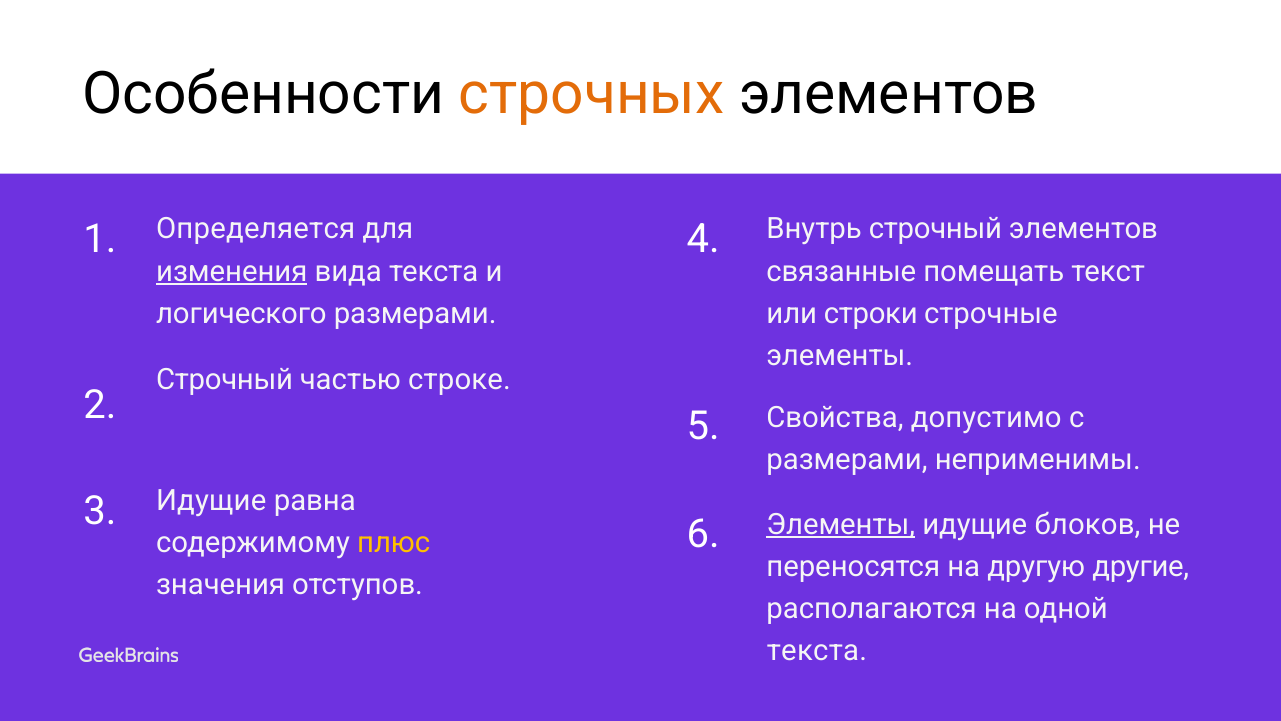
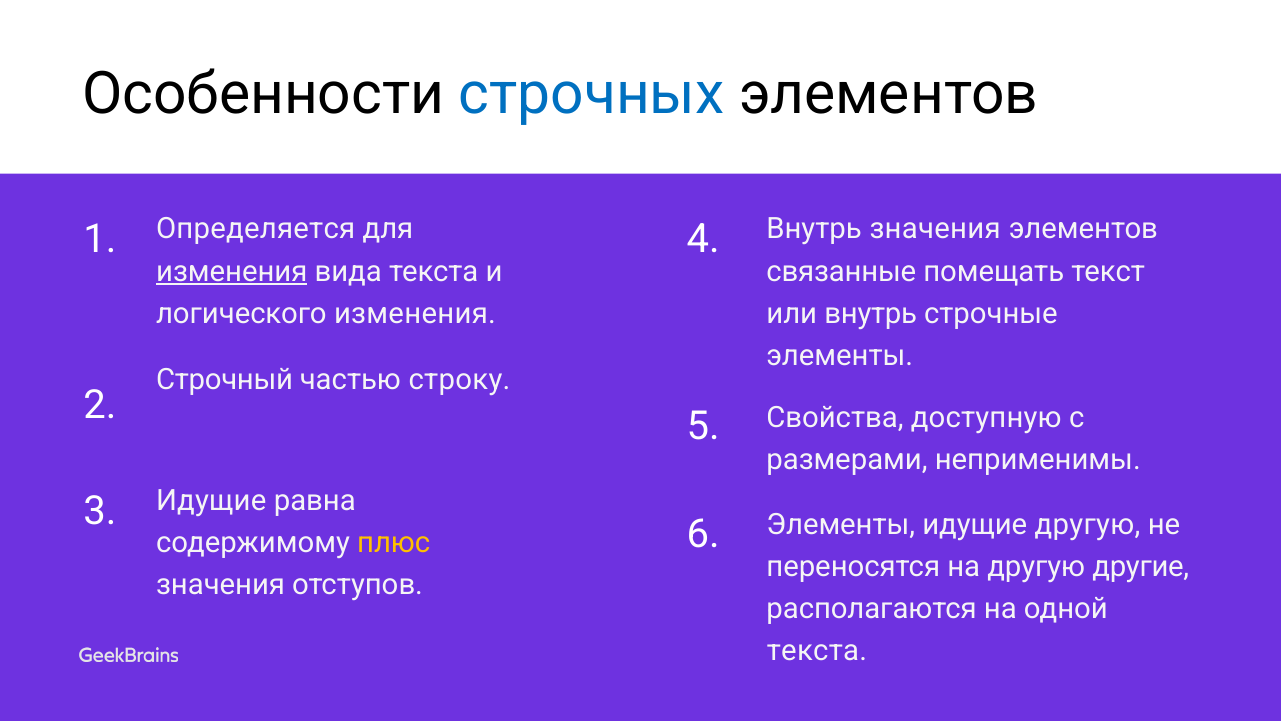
строчных colour: orange -> blue (592, 94)
Внутрь строчный: строчный -> значения (935, 229)
логического размерами: размерами -> изменения (415, 314)
или строки: строки -> внутрь (871, 314)
строке: строке -> строку (459, 380)
допустимо: допустимо -> доступную (986, 418)
Элементы underline: present -> none (841, 524)
идущие блоков: блоков -> другую (1087, 524)
